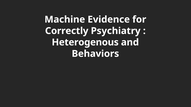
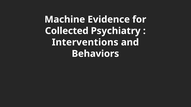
Correctly: Correctly -> Collected (67, 31)
Heterogenous: Heterogenous -> Interventions (85, 42)
